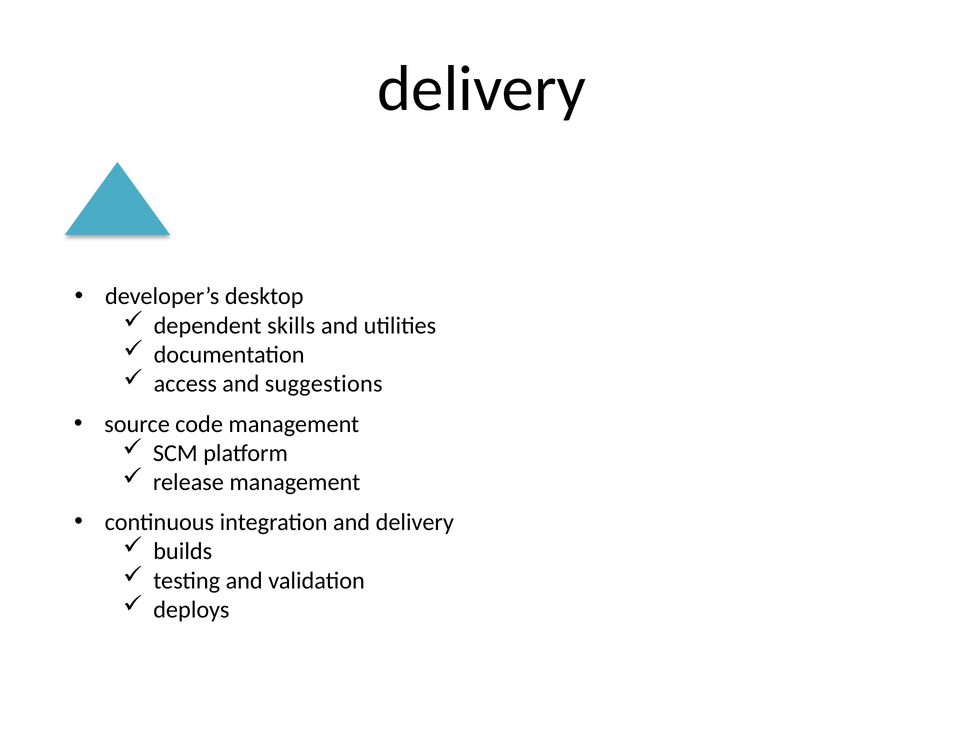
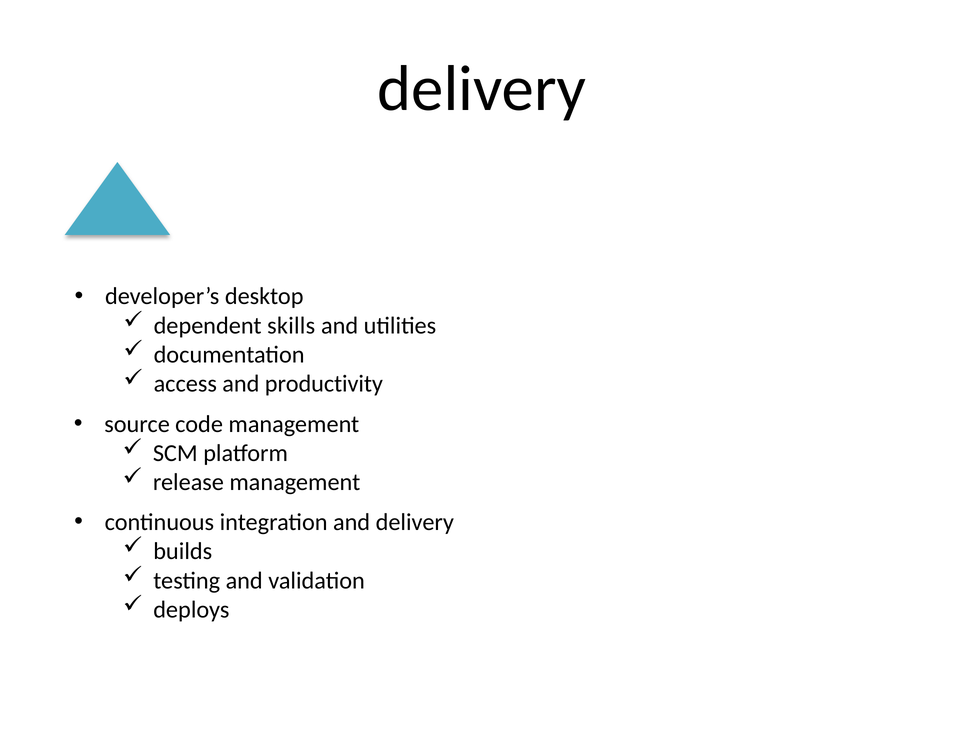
suggestions: suggestions -> productivity (324, 384)
